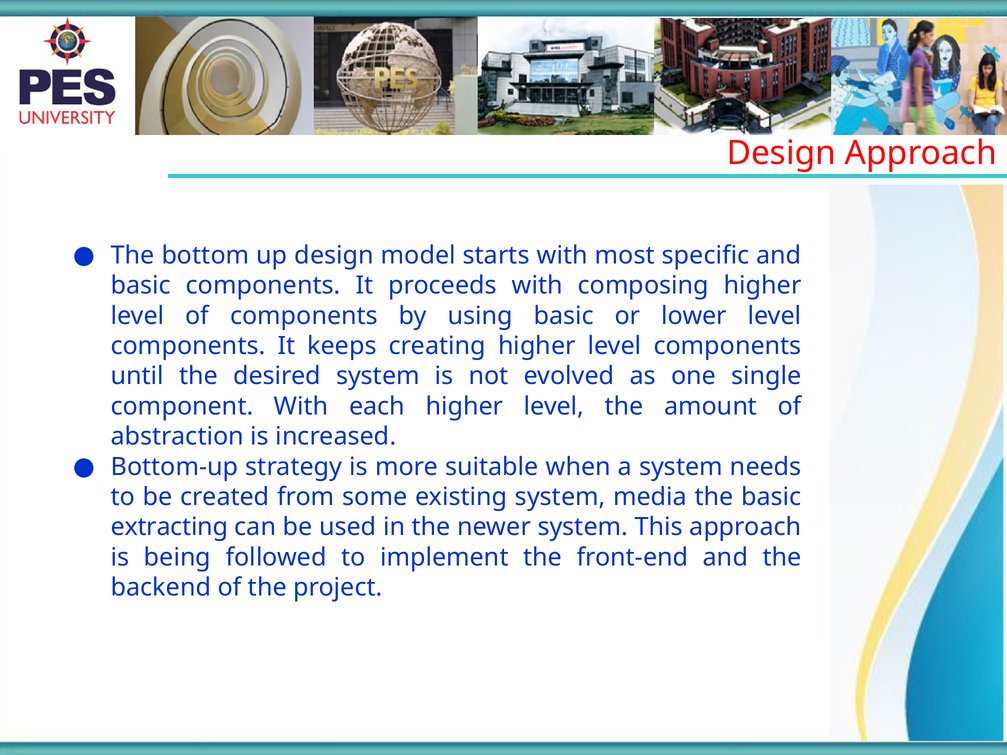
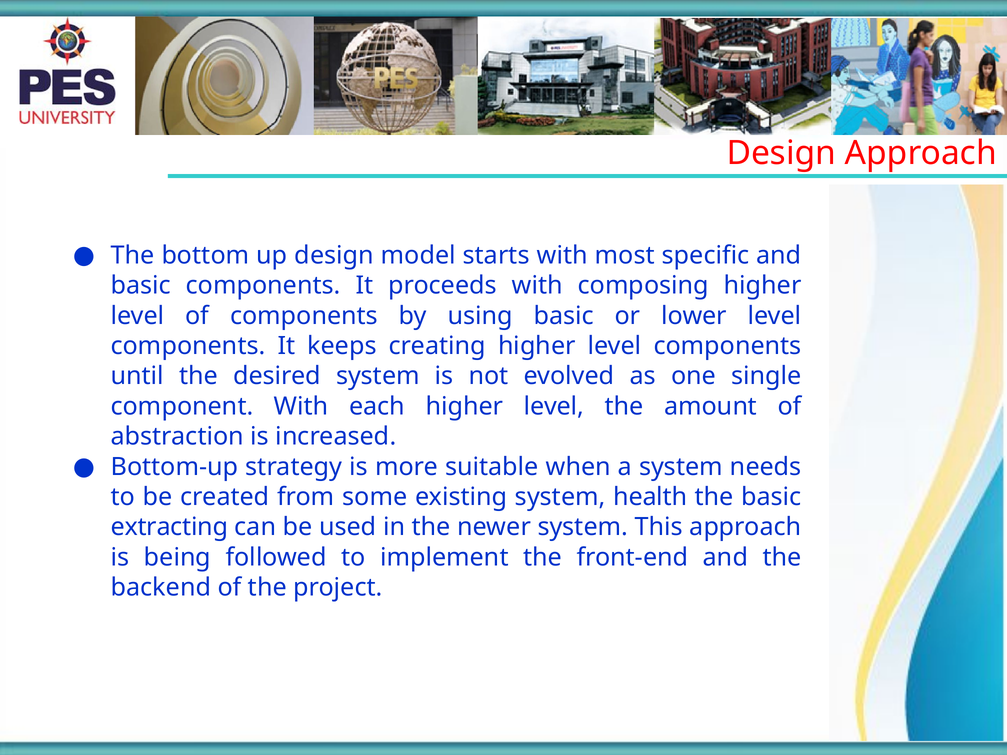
media: media -> health (650, 497)
